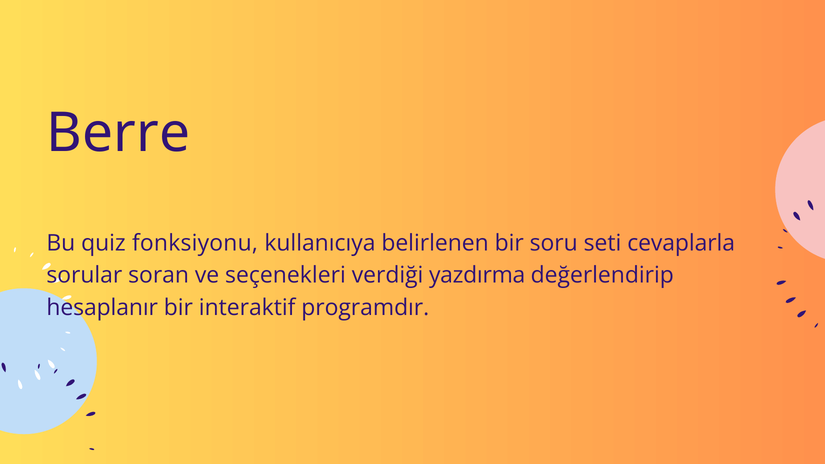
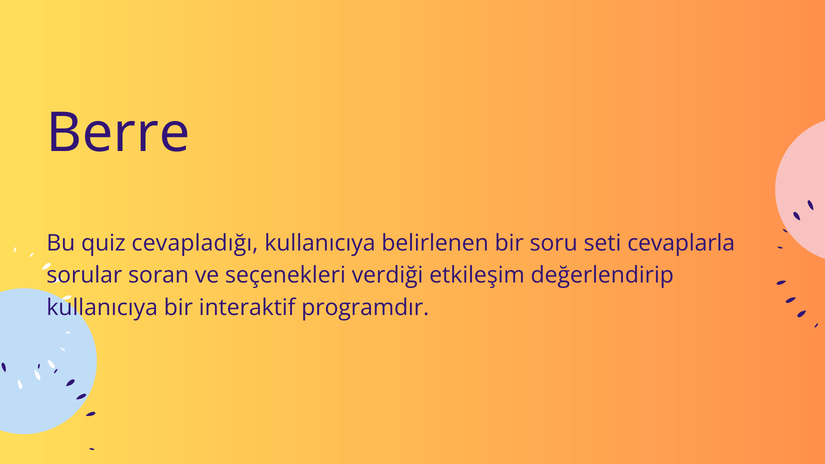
fonksiyonu: fonksiyonu -> cevapladığı (195, 243)
yazdırma: yazdırma -> etkileşim (477, 275)
hesaplanır: hesaplanır -> kullanıcıya (102, 308)
